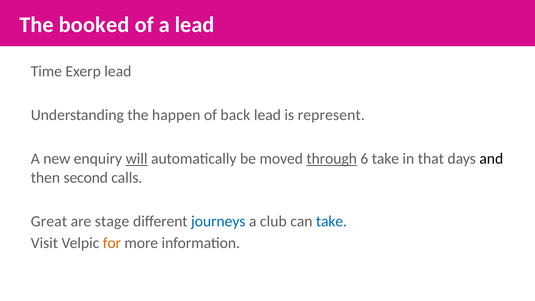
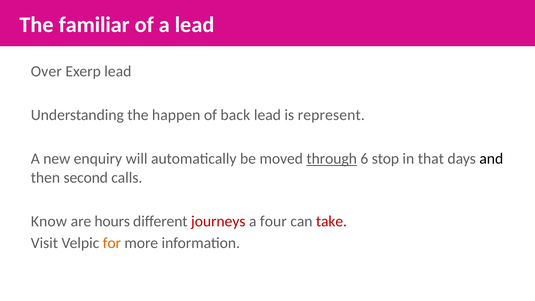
booked: booked -> familiar (94, 25)
Time: Time -> Over (46, 71)
will underline: present -> none (137, 159)
6 take: take -> stop (385, 159)
Great: Great -> Know (49, 221)
stage: stage -> hours (112, 221)
journeys colour: blue -> red (218, 221)
club: club -> four (273, 221)
take colour: blue -> red (331, 221)
